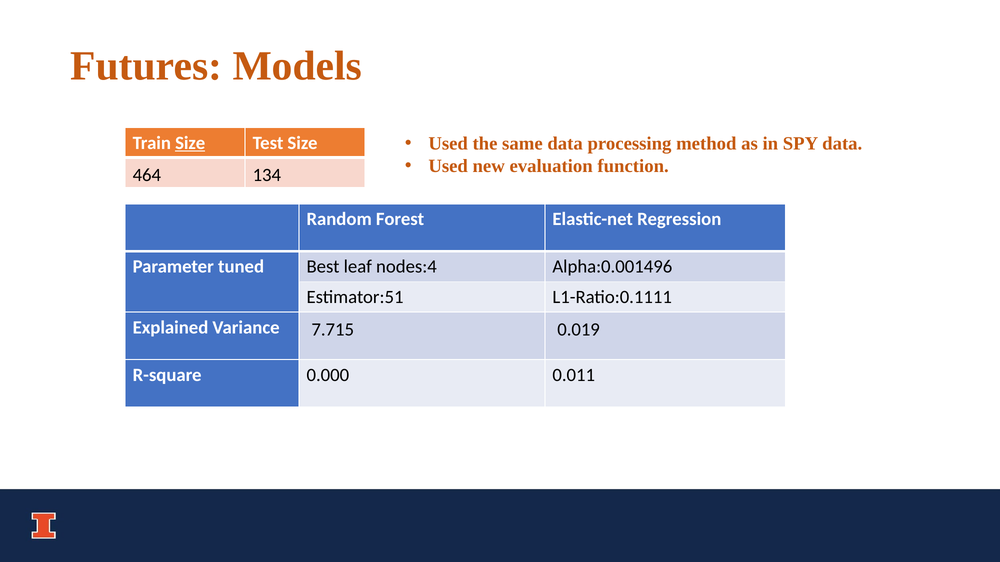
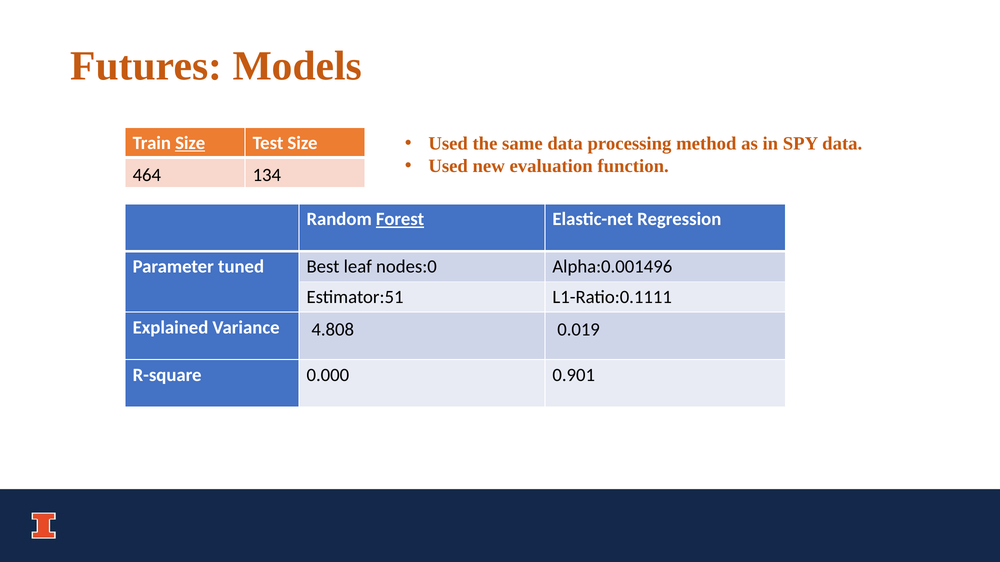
Forest underline: none -> present (400, 219)
nodes:4: nodes:4 -> nodes:0 (406, 267)
7.715: 7.715 -> 4.808 (333, 330)
0.011: 0.011 -> 0.901 (574, 375)
